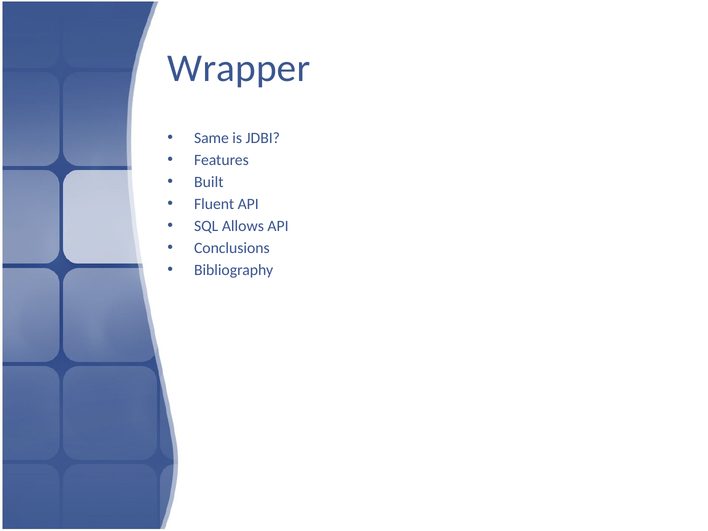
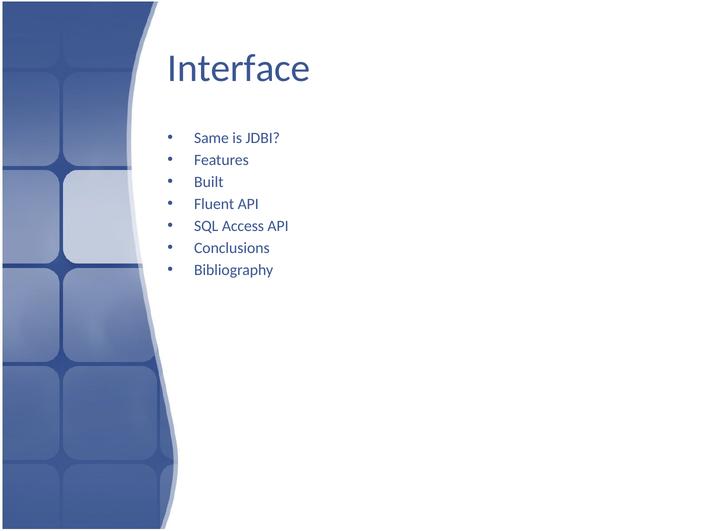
Wrapper: Wrapper -> Interface (239, 68)
Allows: Allows -> Access (243, 226)
